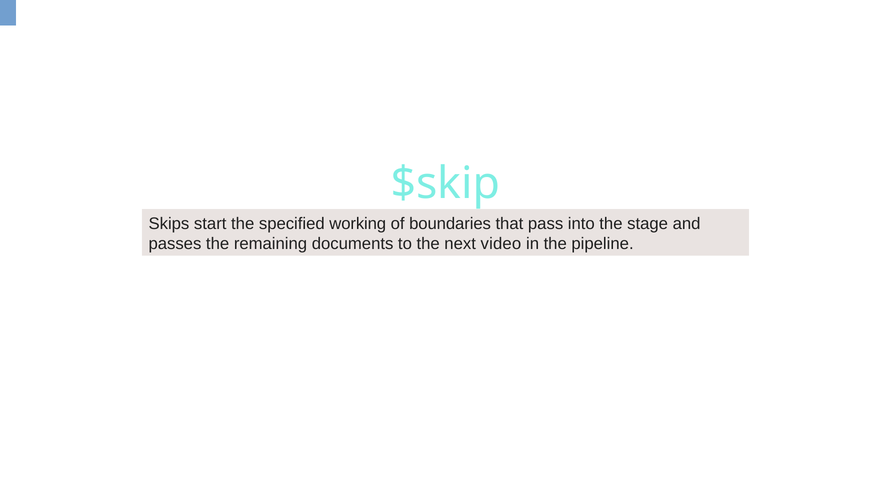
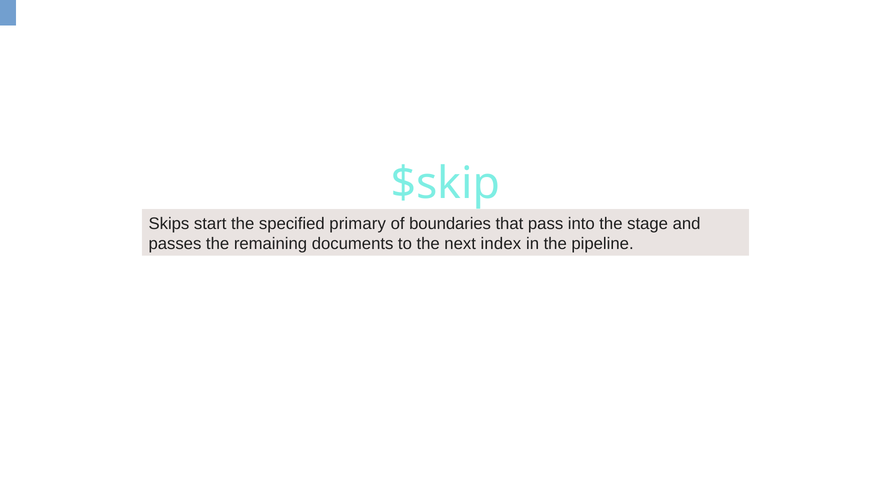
working: working -> primary (358, 224)
video: video -> index (501, 244)
